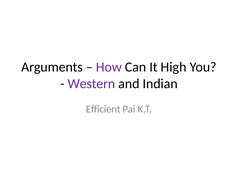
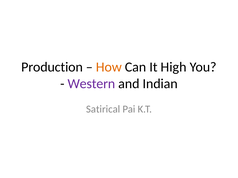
Arguments: Arguments -> Production (52, 67)
How colour: purple -> orange (109, 67)
Efficient: Efficient -> Satirical (103, 109)
